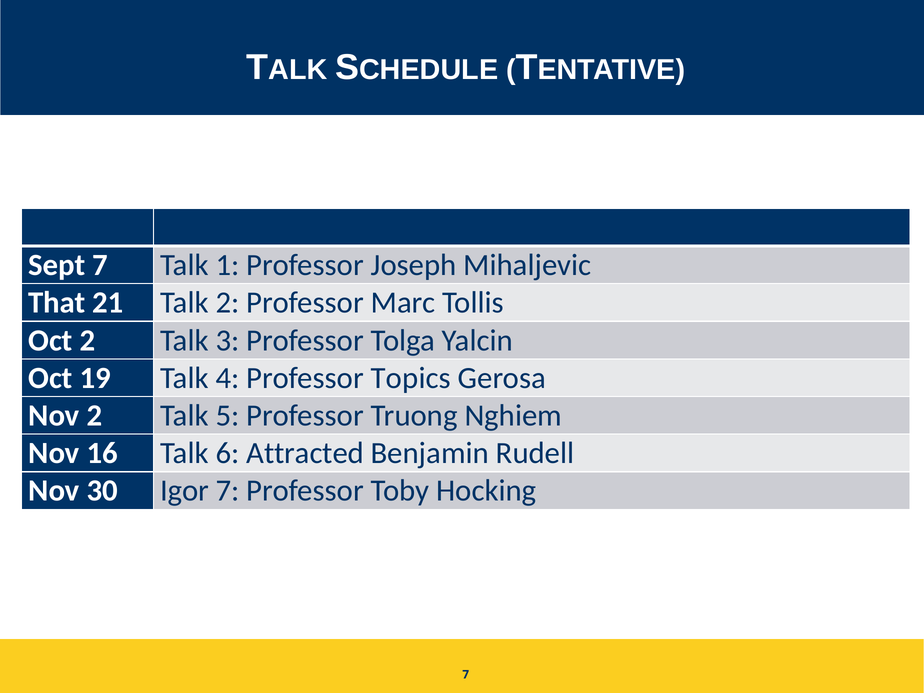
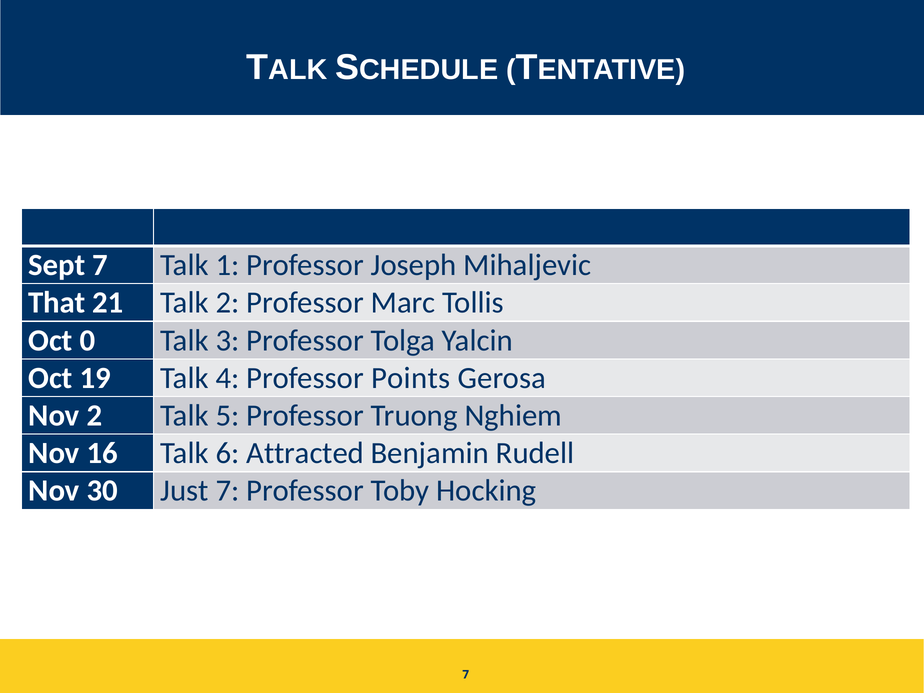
Oct 2: 2 -> 0 (87, 340)
Topics: Topics -> Points (411, 378)
Igor: Igor -> Just (184, 491)
